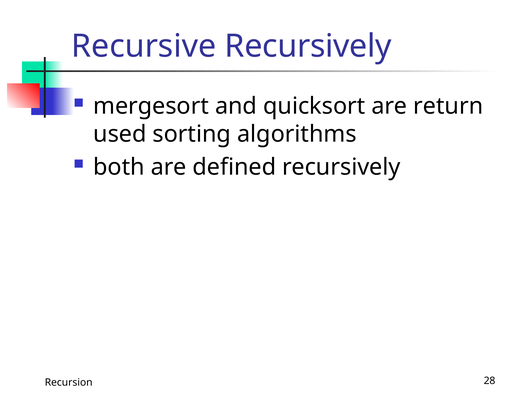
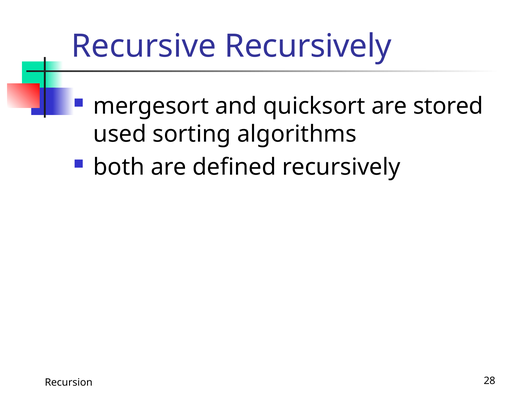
return: return -> stored (448, 106)
